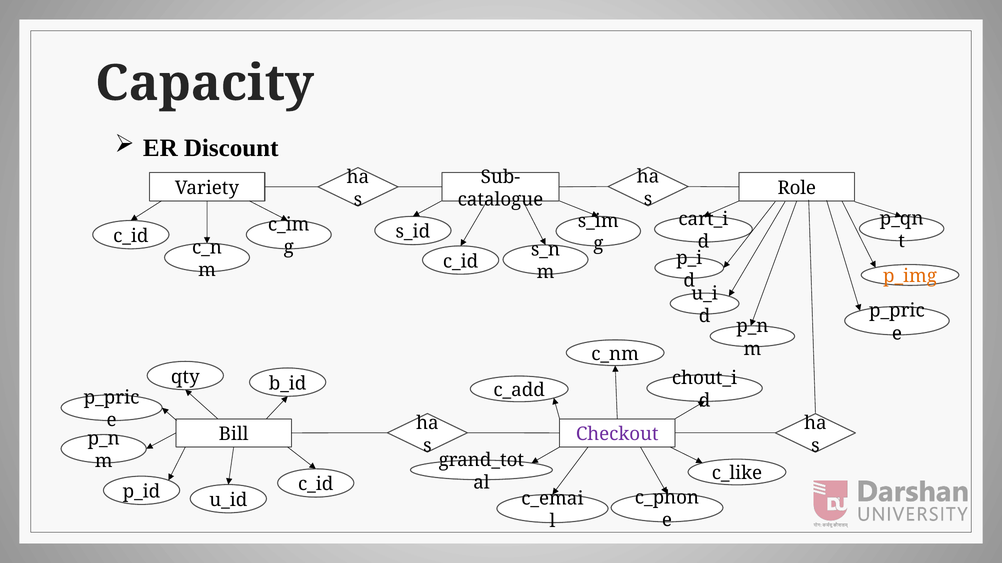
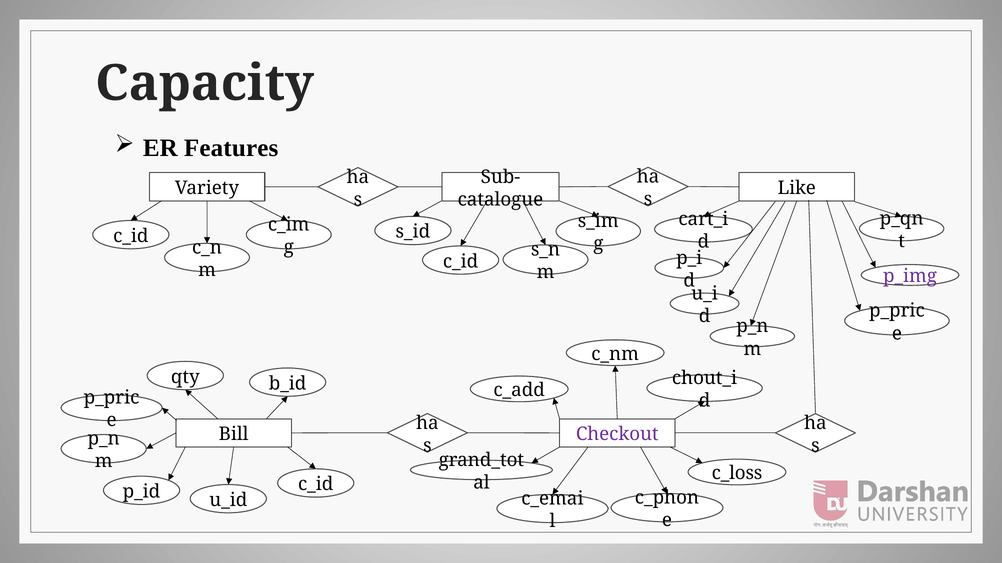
Discount: Discount -> Features (231, 148)
Role: Role -> Like (797, 188)
p_img colour: orange -> purple (910, 277)
c_like: c_like -> c_loss (737, 474)
